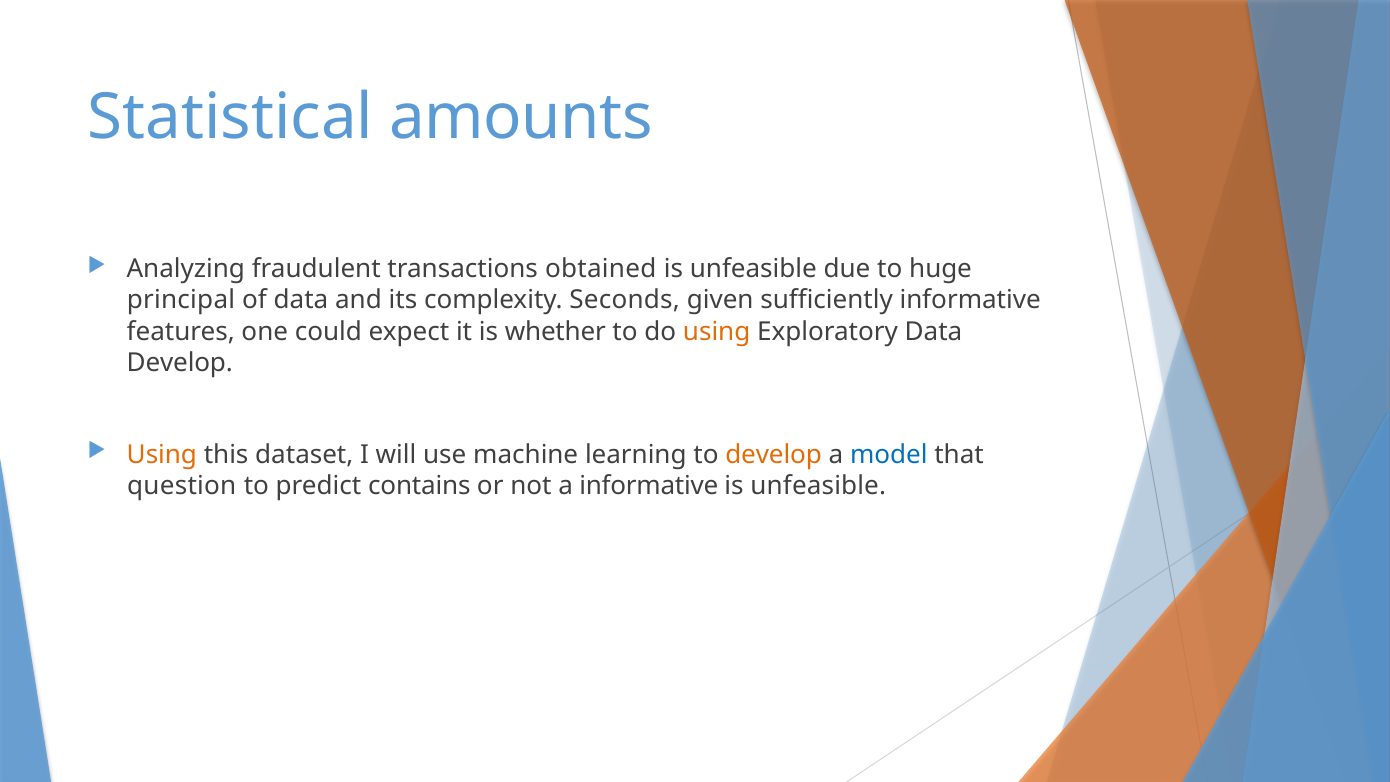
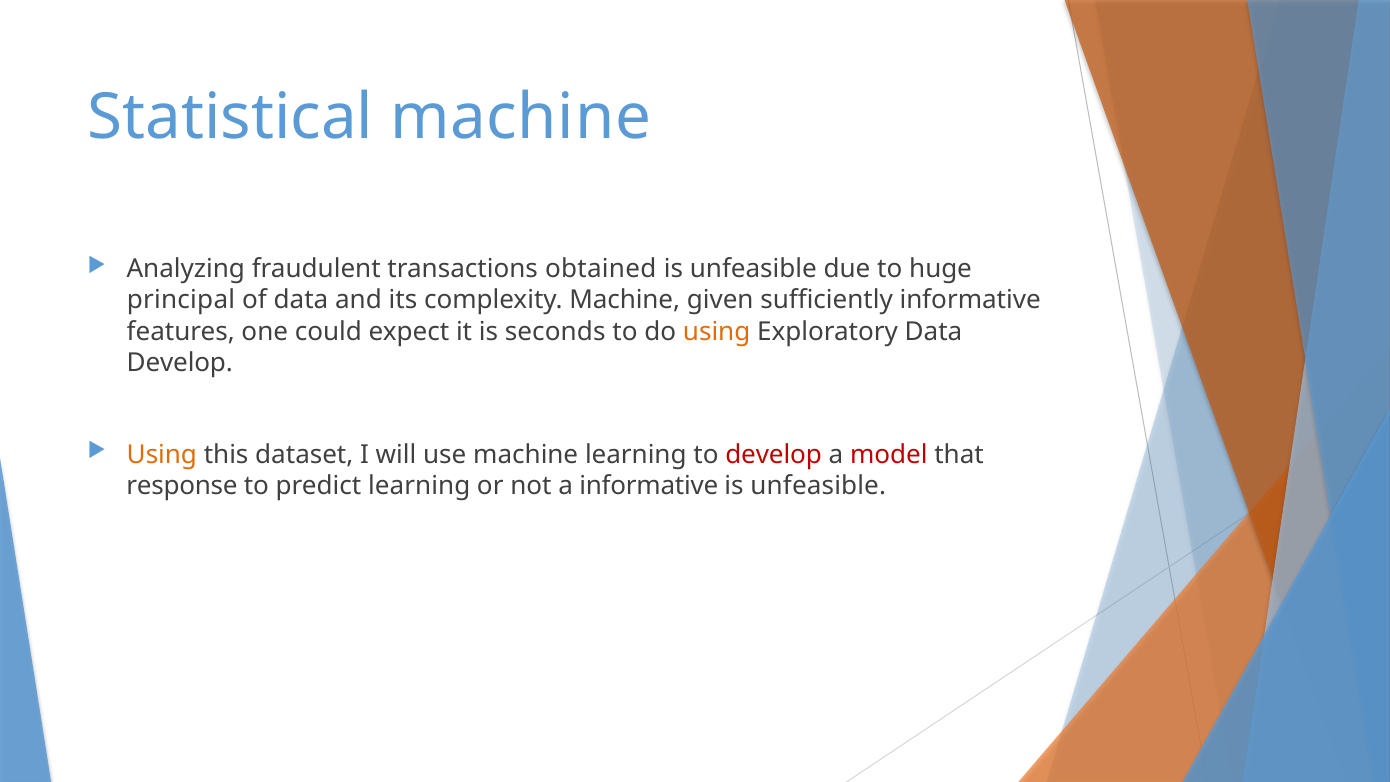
Statistical amounts: amounts -> machine (521, 117)
complexity Seconds: Seconds -> Machine (625, 300)
whether: whether -> seconds (555, 332)
develop colour: orange -> red (774, 454)
model colour: blue -> red (889, 454)
question: question -> response (182, 486)
predict contains: contains -> learning (419, 486)
